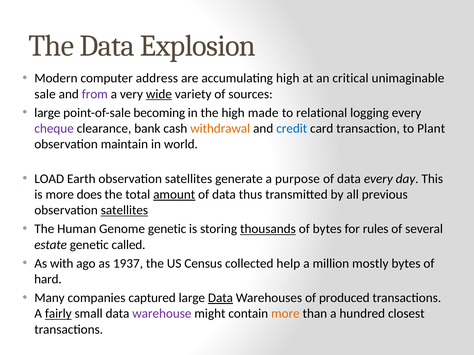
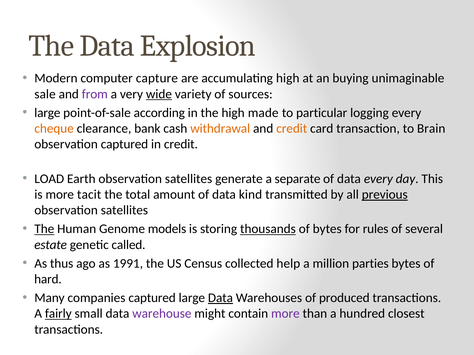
address: address -> capture (157, 78)
critical: critical -> buying (351, 78)
becoming: becoming -> according (159, 113)
relational: relational -> particular (322, 113)
cheque colour: purple -> orange (54, 129)
credit colour: blue -> orange (292, 129)
Plant: Plant -> Brain (431, 129)
observation maintain: maintain -> captured (124, 144)
in world: world -> credit (181, 144)
purpose: purpose -> separate (298, 179)
does: does -> tacit (89, 195)
amount underline: present -> none (174, 195)
thus: thus -> kind (250, 195)
previous underline: none -> present (385, 195)
satellites underline: present -> none (124, 211)
The underline: none -> present (44, 229)
Genome genetic: genetic -> models (167, 229)
with: with -> thus (62, 264)
1937: 1937 -> 1991 (128, 264)
mostly: mostly -> parties (370, 264)
more colour: orange -> purple (285, 314)
